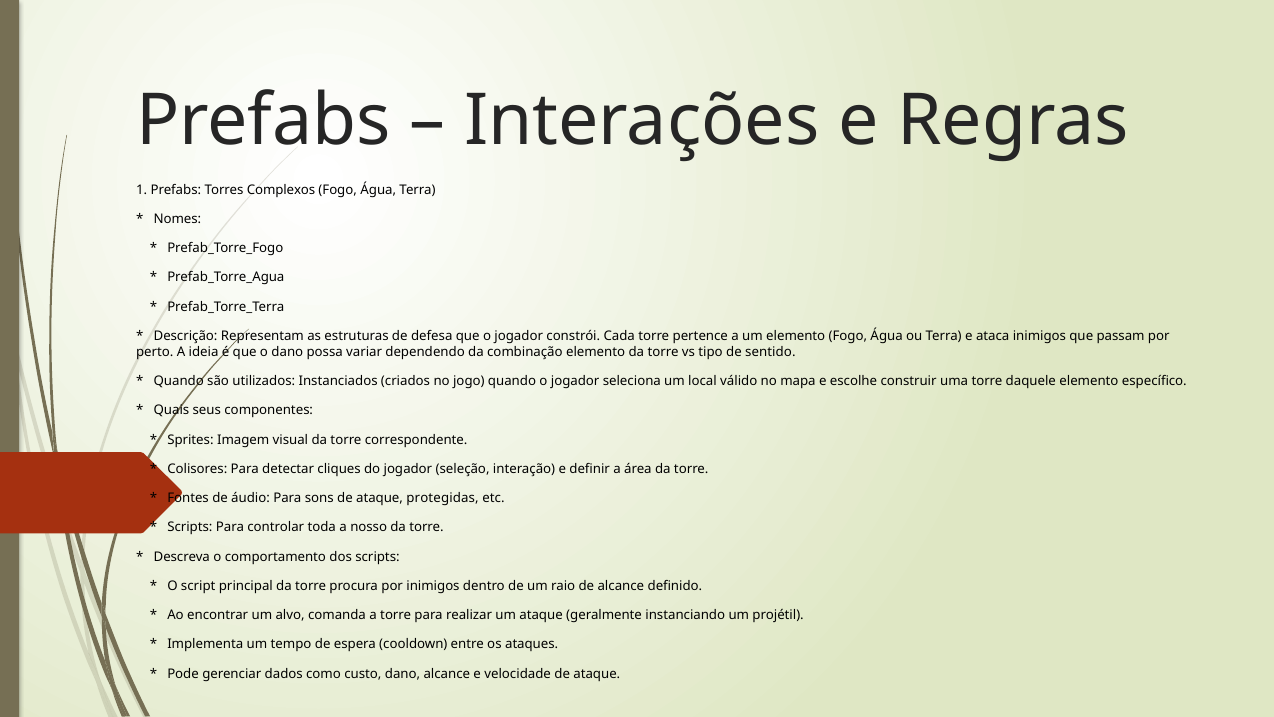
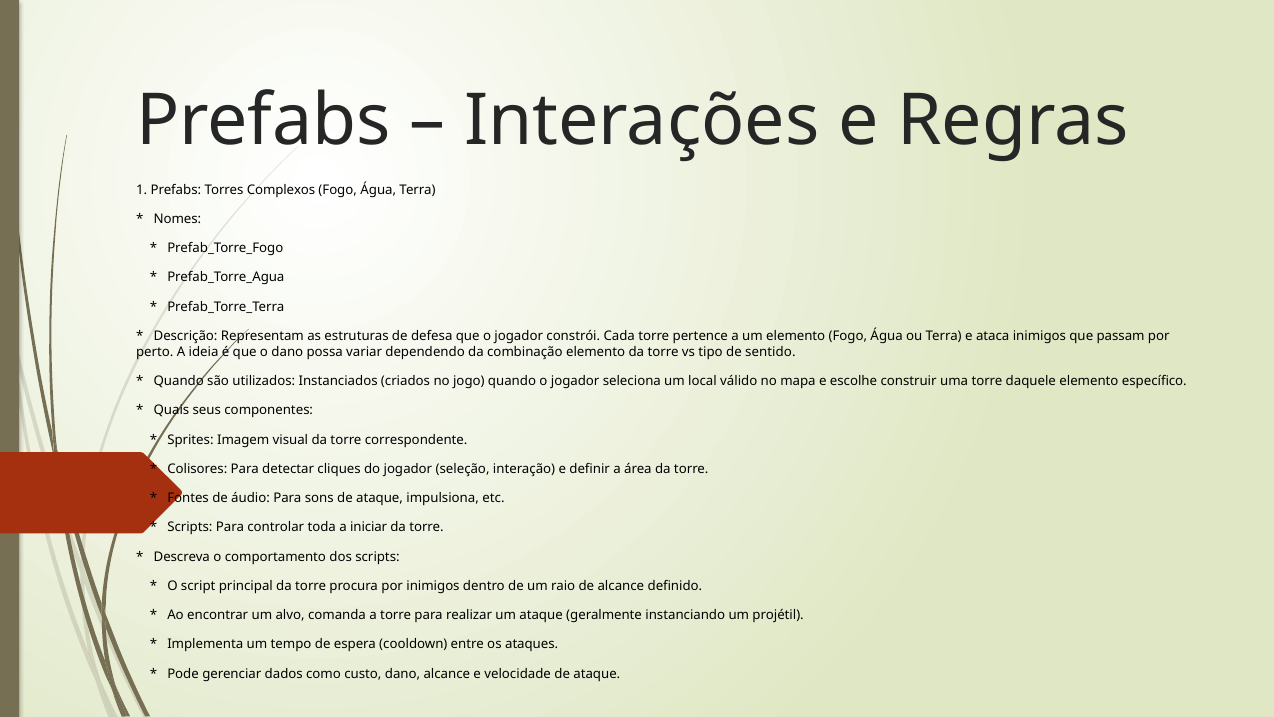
protegidas: protegidas -> impulsiona (443, 498)
nosso: nosso -> iniciar (369, 527)
